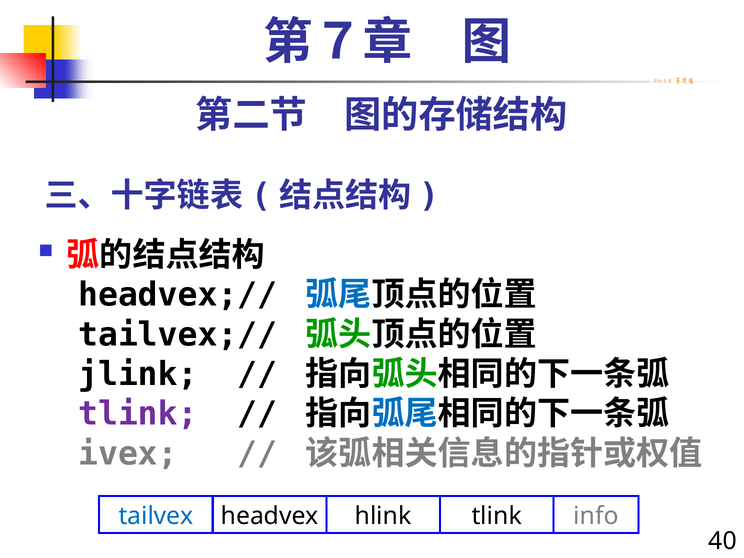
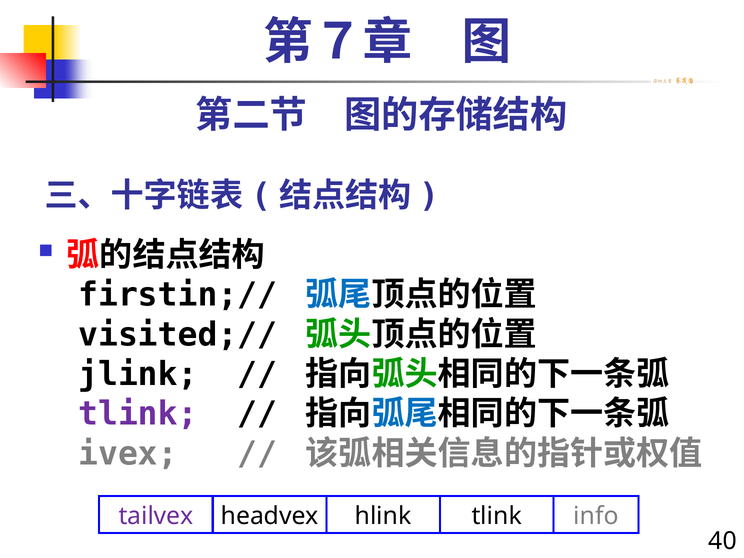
headvex;//: headvex;// -> firstin;// (178, 295)
tailvex;//: tailvex;// -> visited;// (178, 335)
tailvex colour: blue -> purple (156, 516)
